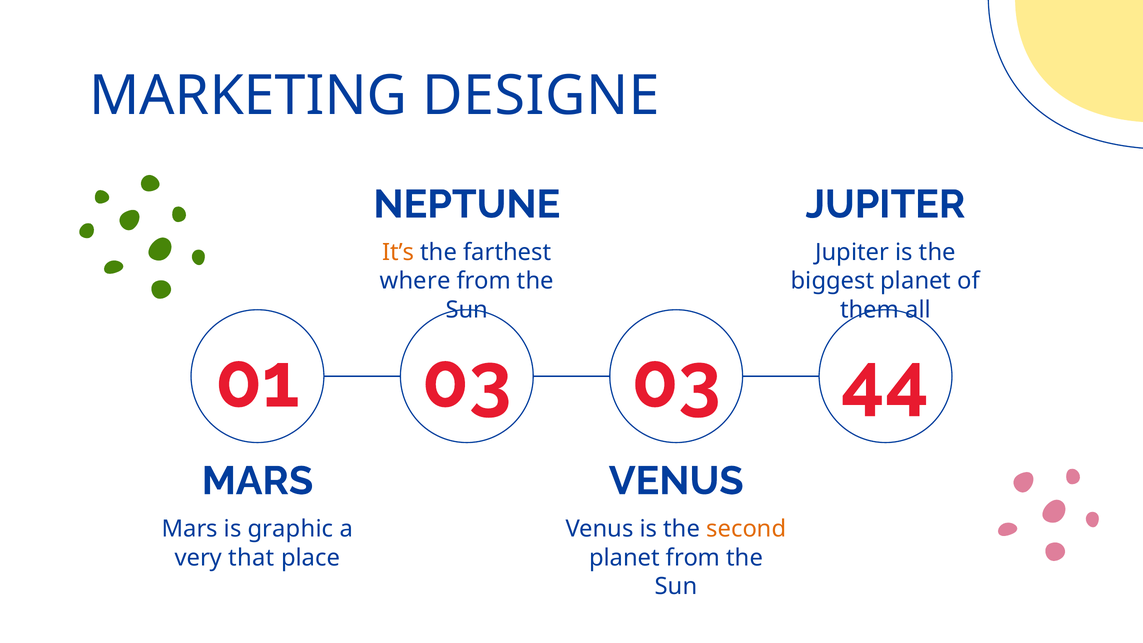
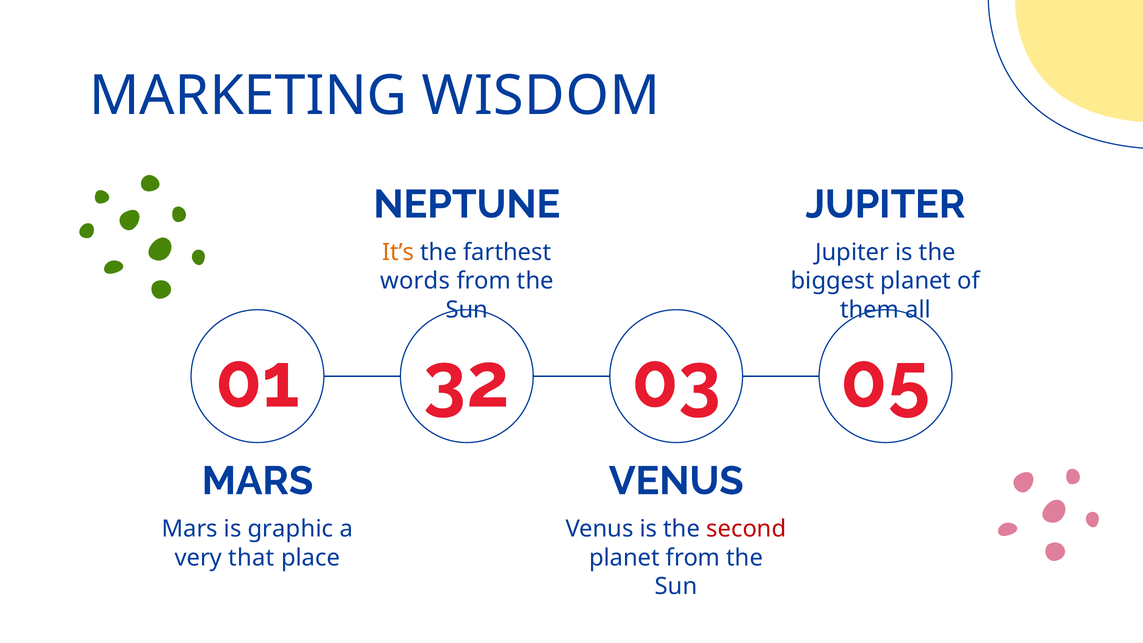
DESIGNE: DESIGNE -> WISDOM (541, 96)
where: where -> words (415, 281)
01 03: 03 -> 32 (466, 381)
44: 44 -> 05 (885, 381)
second colour: orange -> red (746, 529)
